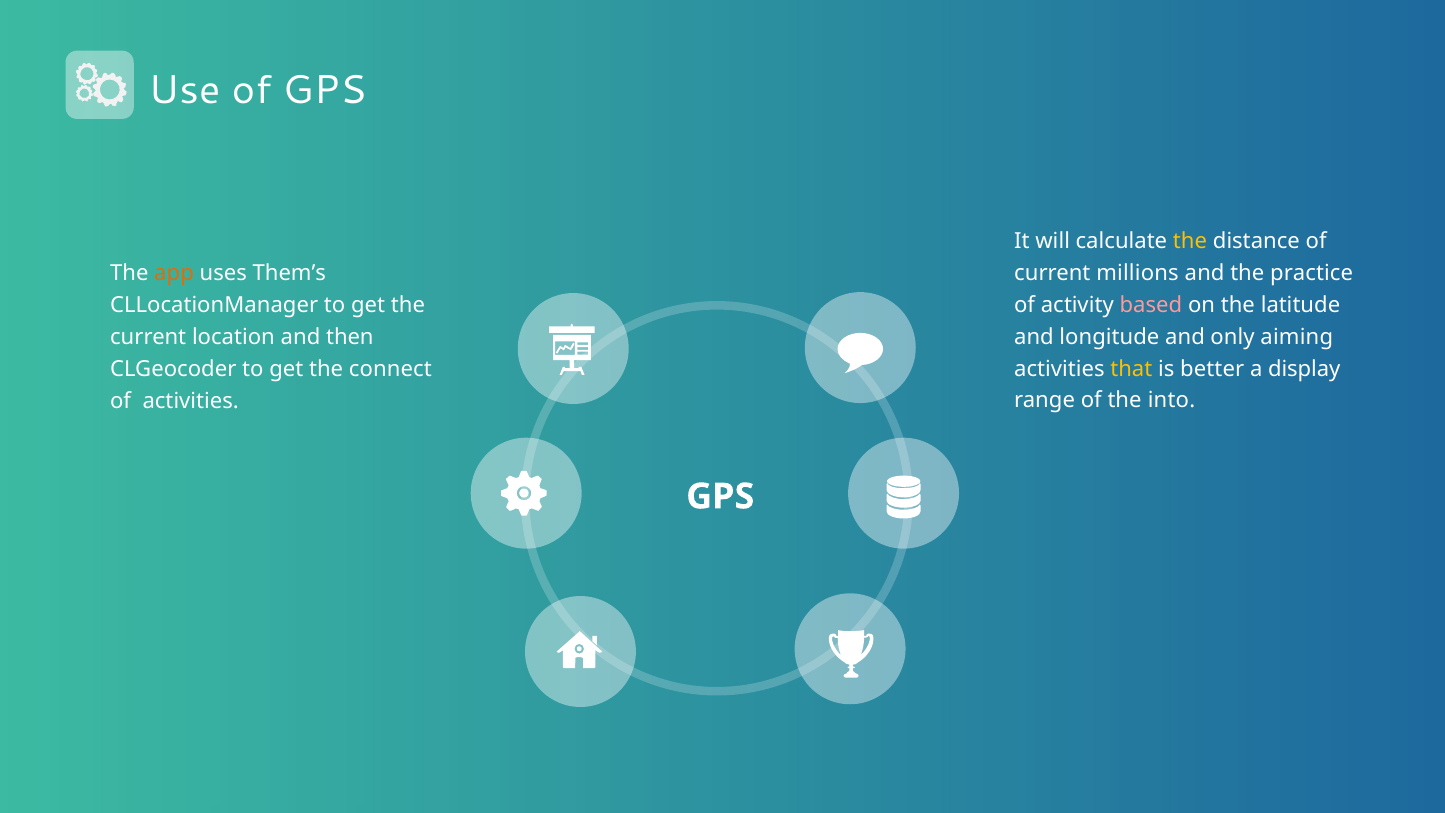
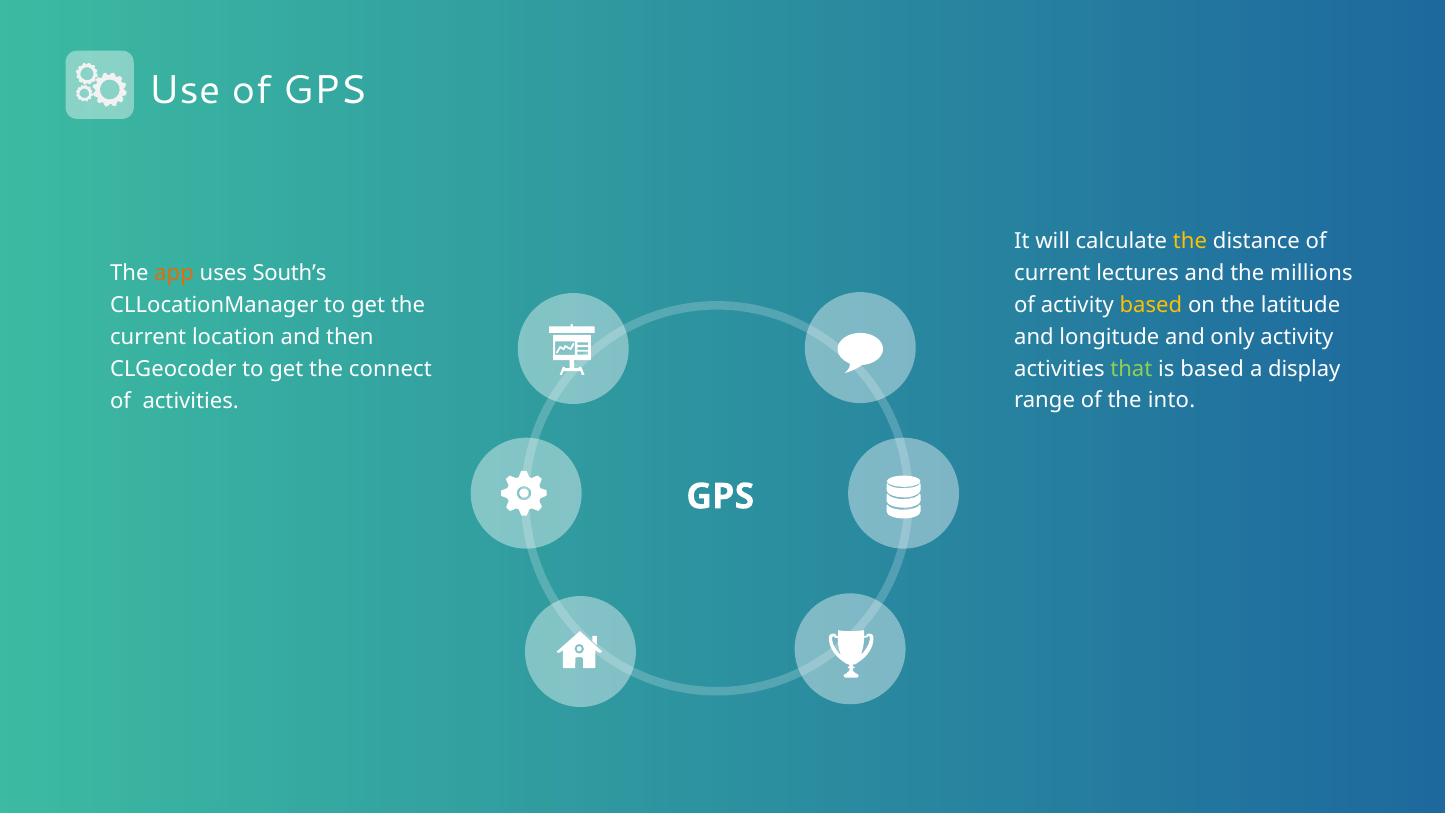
millions: millions -> lectures (1138, 273)
practice: practice -> millions (1311, 273)
Them’s: Them’s -> South’s (289, 274)
based colour: pink -> yellow (1151, 305)
only aiming: aiming -> activity (1297, 337)
that colour: yellow -> light green (1131, 369)
is better: better -> based (1212, 369)
